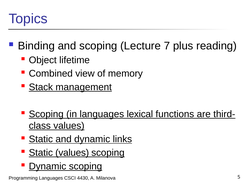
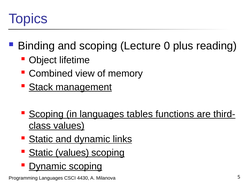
7: 7 -> 0 (167, 46)
lexical: lexical -> tables (140, 114)
